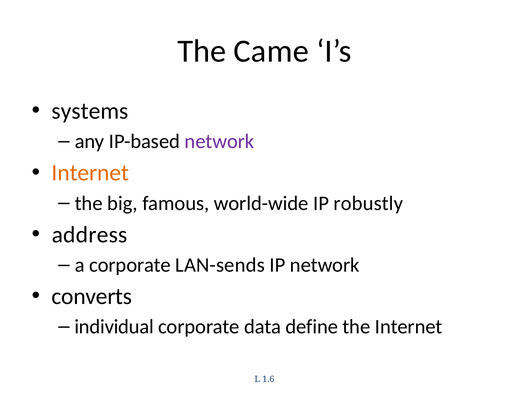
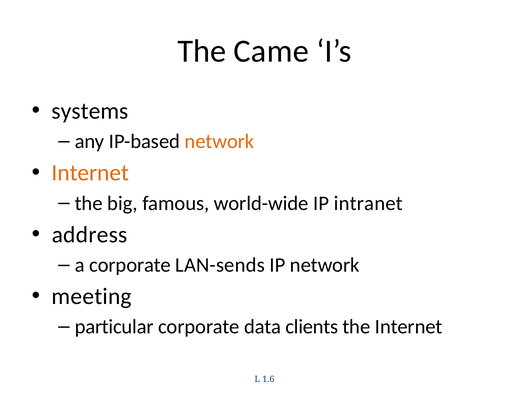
network colour: purple -> orange (219, 141)
robustly: robustly -> intranet (368, 203)
converts: converts -> meeting (92, 296)
individual: individual -> particular (114, 327)
define: define -> clients (312, 327)
